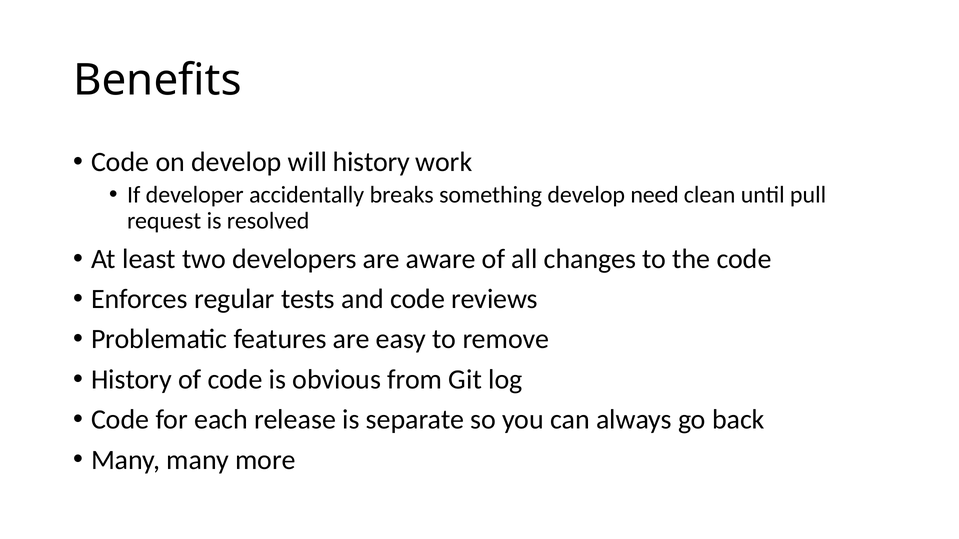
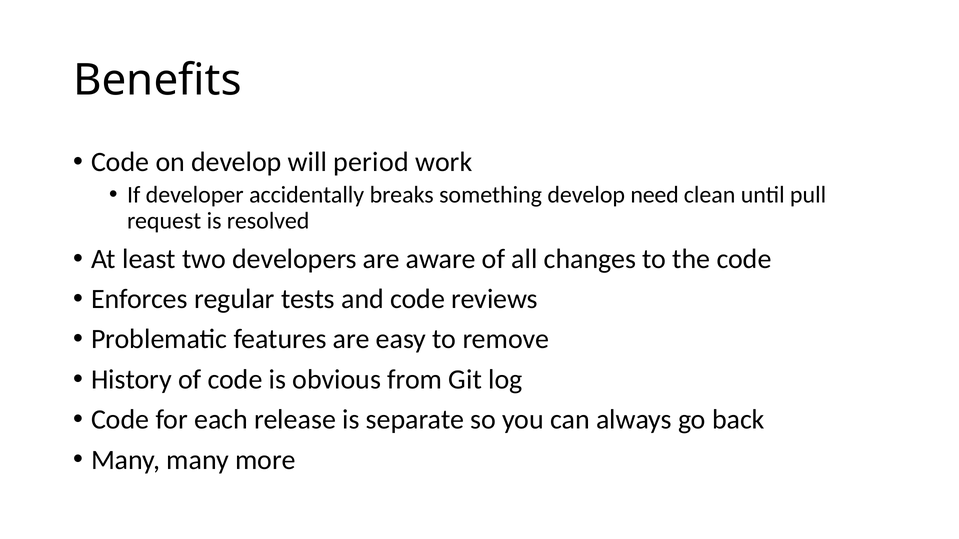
will history: history -> period (371, 162)
